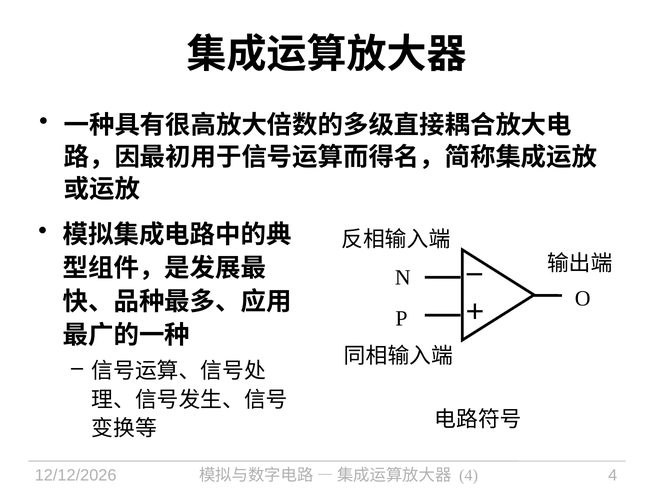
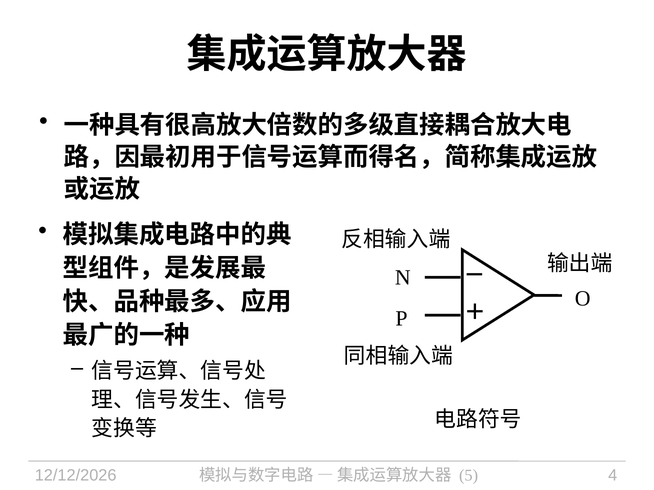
4: 4 -> 5 (469, 476)
